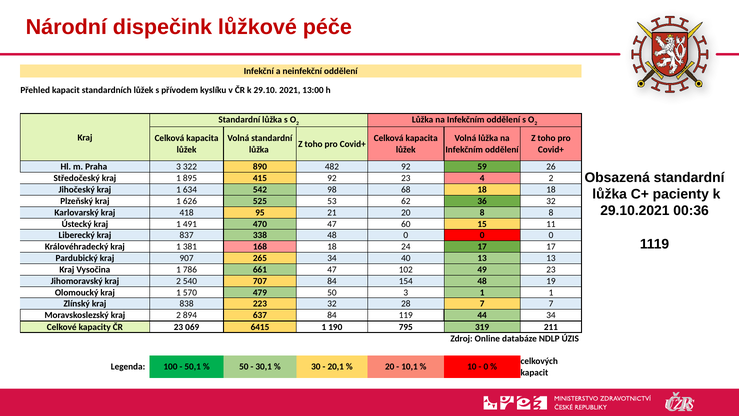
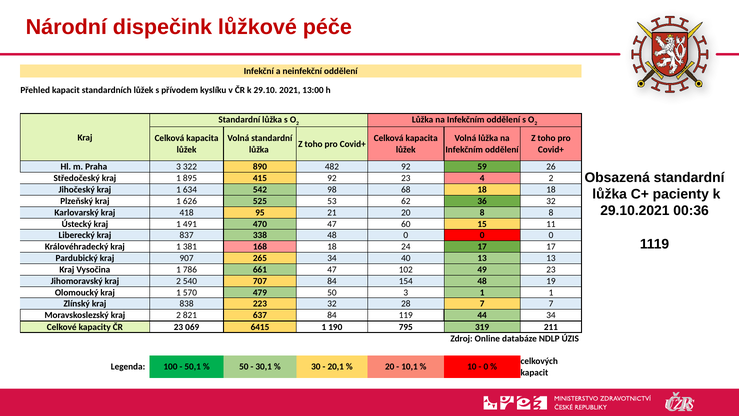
894: 894 -> 821 (190, 315)
